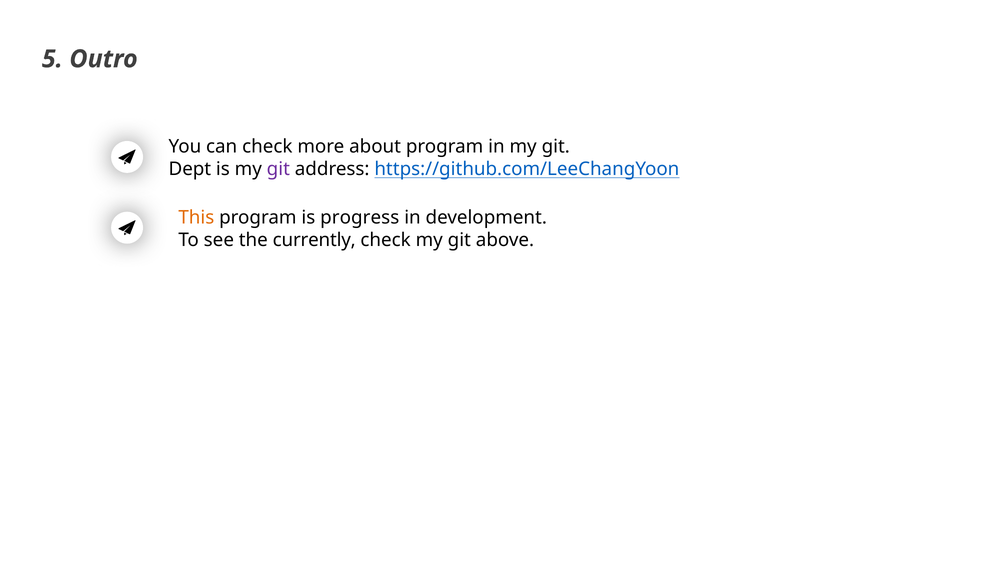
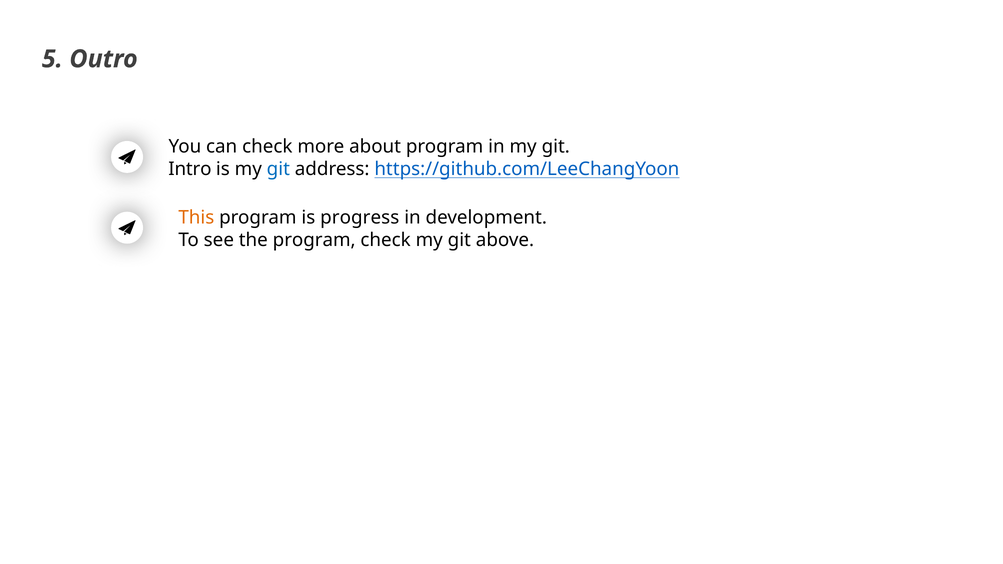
Dept: Dept -> Intro (190, 169)
git colour: purple -> blue (278, 169)
the currently: currently -> program (314, 240)
